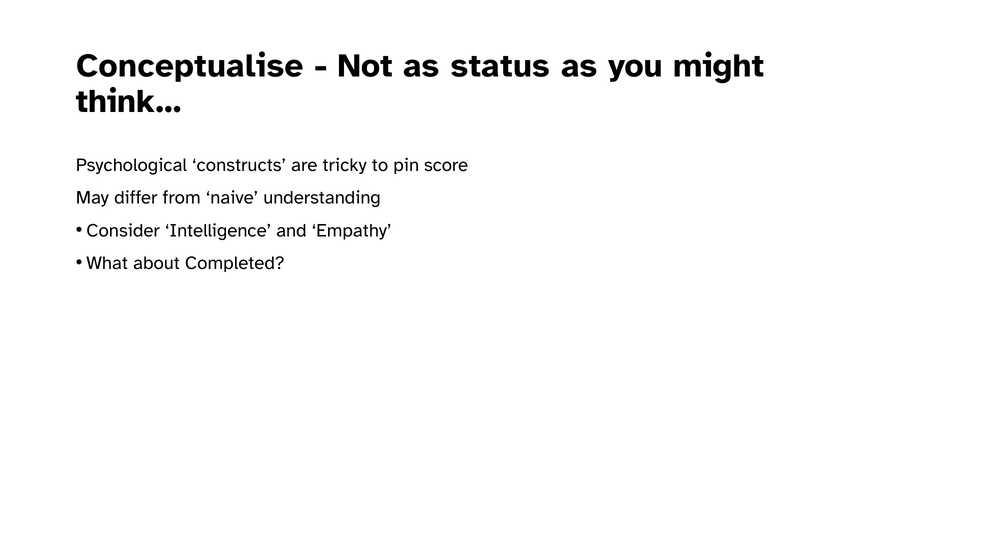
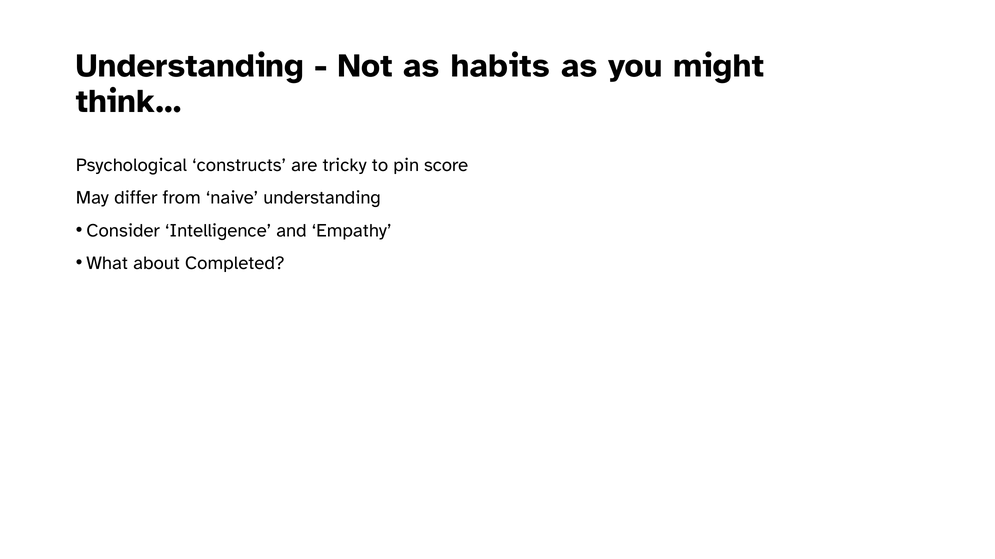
Conceptualise: Conceptualise -> Understanding (190, 66)
status: status -> habits (500, 66)
